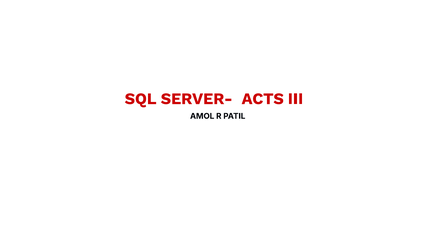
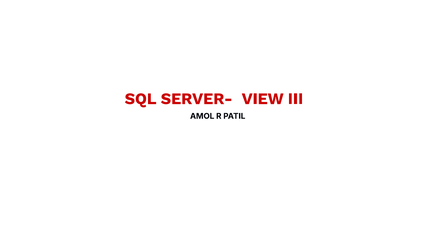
ACTS: ACTS -> VIEW (263, 99)
